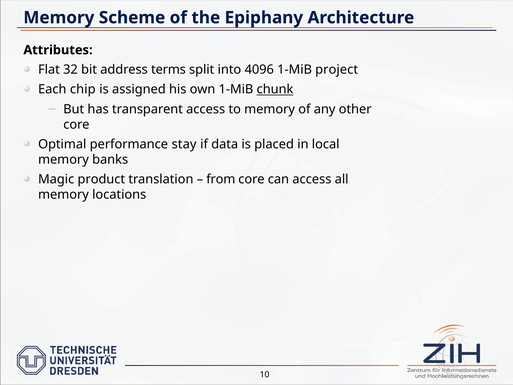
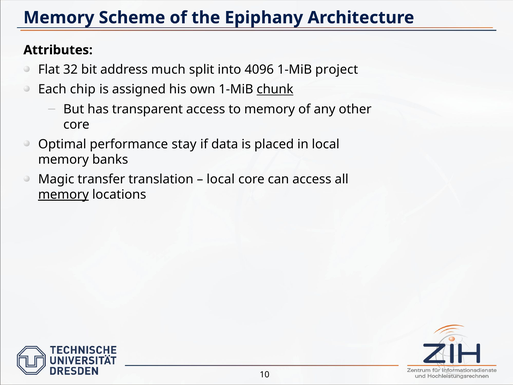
terms: terms -> much (168, 70)
product: product -> transfer (101, 179)
from: from -> local (221, 179)
memory underline: none -> present (63, 195)
